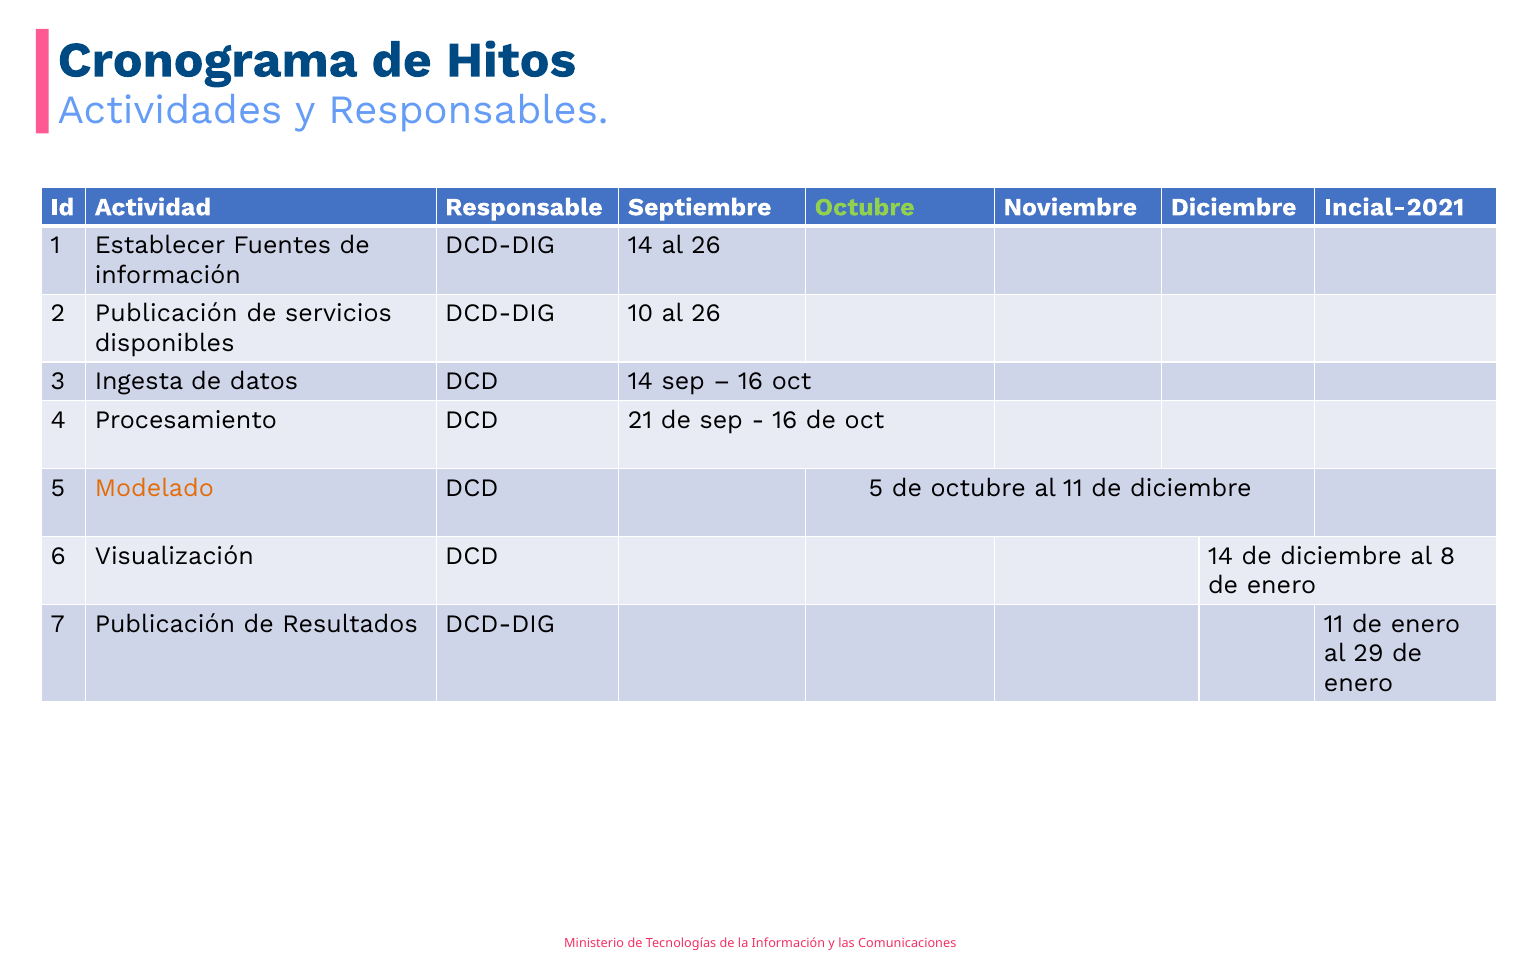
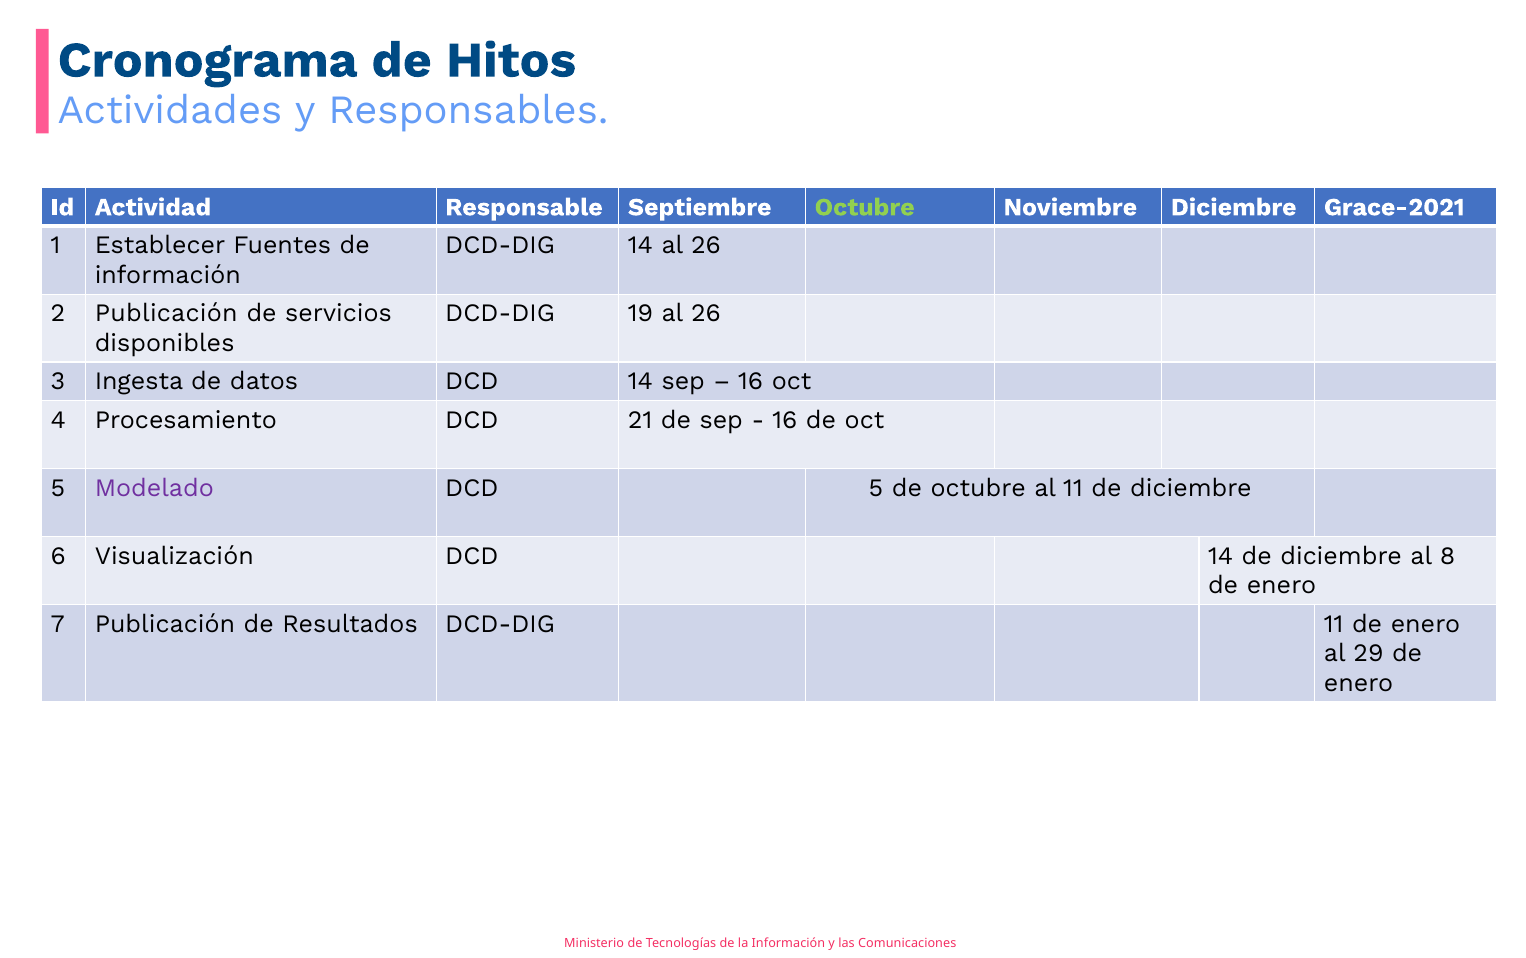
Incial-2021: Incial-2021 -> Grace-2021 (1394, 207)
10: 10 -> 19 (641, 314)
Modelado colour: orange -> purple (154, 488)
